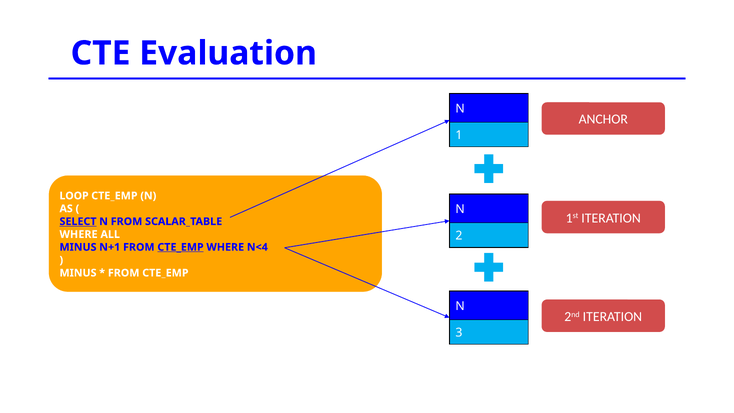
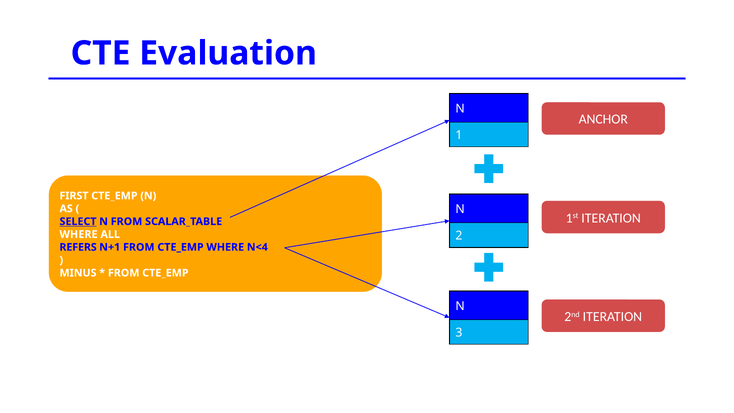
LOOP: LOOP -> FIRST (74, 196)
MINUS: MINUS -> REFERS (78, 247)
CTE_EMP underline: present -> none (181, 247)
